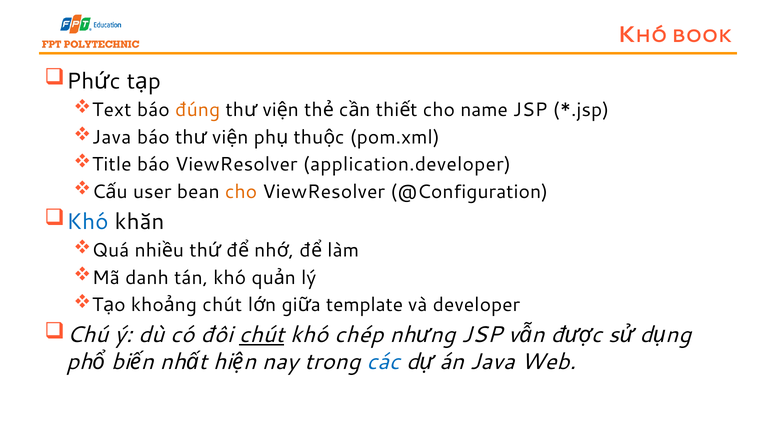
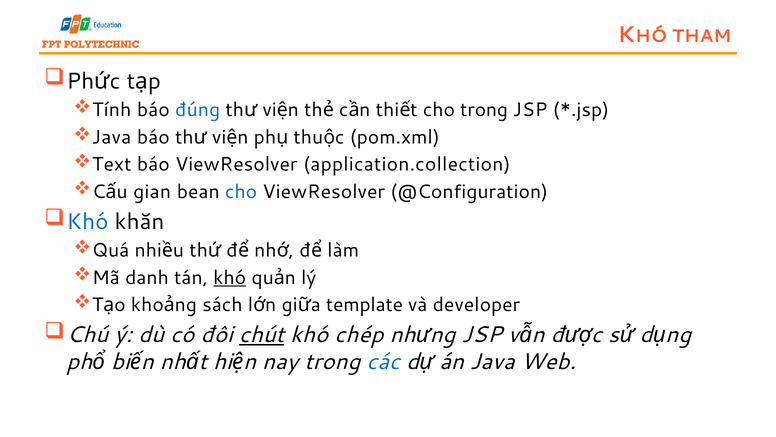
BOOK: BOOK -> THAM (702, 36)
Text: Text -> Tính (112, 110)
đúng colour: orange -> blue (198, 110)
cho name: name -> trong (484, 110)
Title: Title -> Text (112, 164)
application.developer: application.developer -> application.collection (407, 164)
user: user -> gian (152, 191)
cho colour: orange -> blue (241, 191)
khó underline: none -> present (230, 277)
chút: chút -> sách (222, 305)
